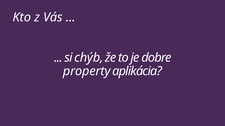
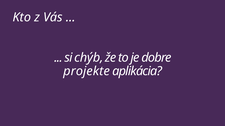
property: property -> projekte (87, 71)
